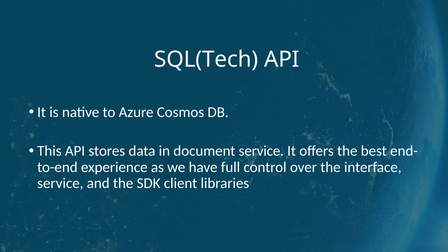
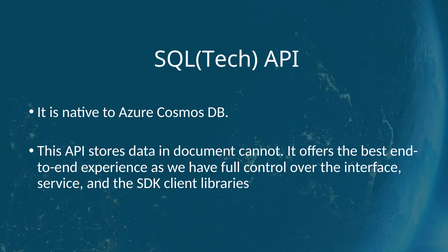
document service: service -> cannot (261, 151)
